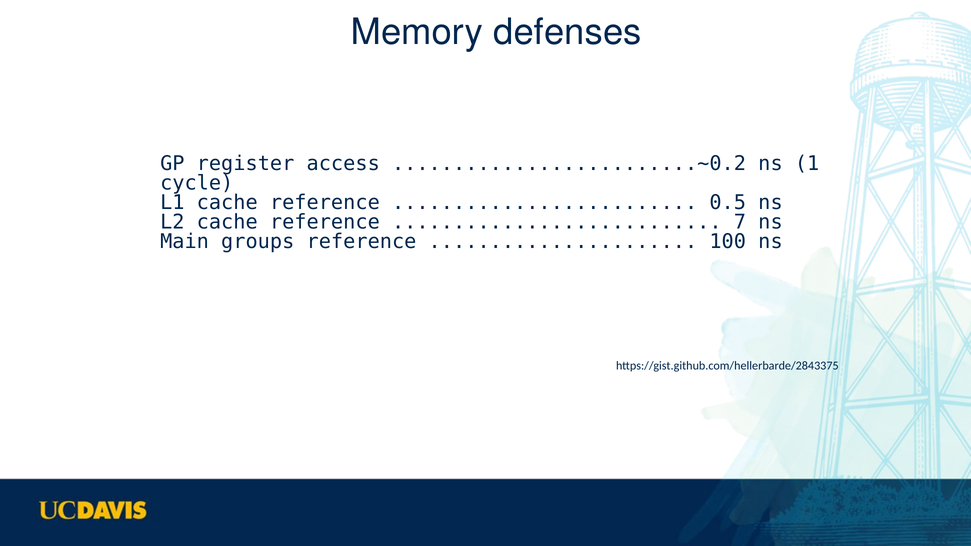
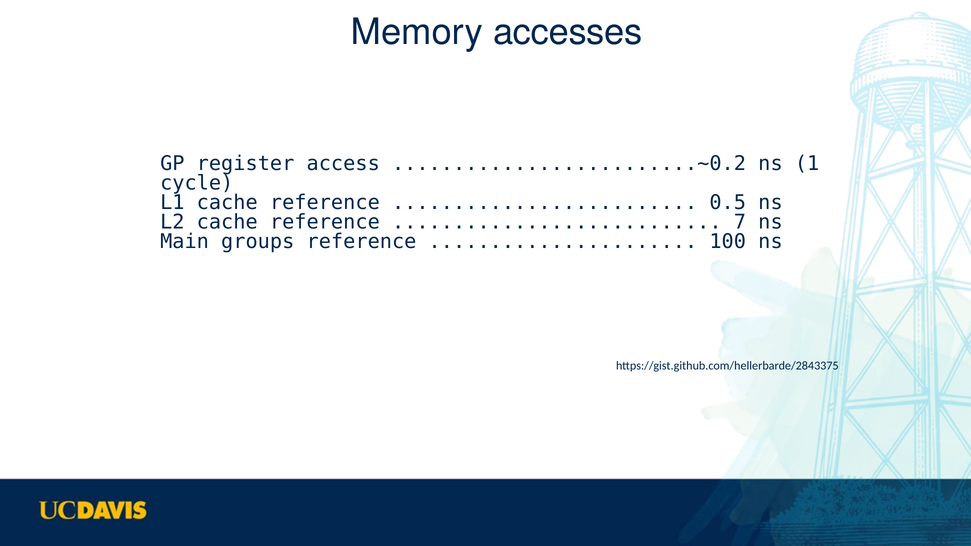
defenses: defenses -> accesses (568, 32)
